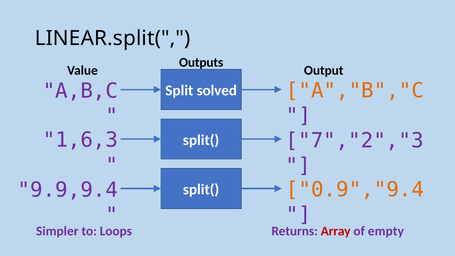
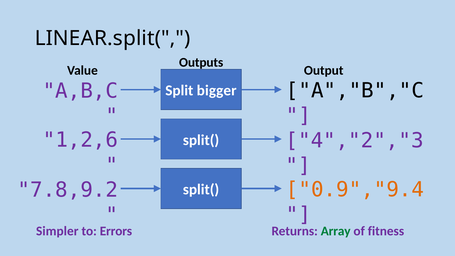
A","B","C colour: orange -> black (355, 91)
solved: solved -> bigger (217, 91)
1,6,3: 1,6,3 -> 1,2,6 (80, 140)
7","2","3: 7","2","3 -> 4","2","3 (355, 140)
9.9,9.4: 9.9,9.4 -> 7.8,9.2 (68, 190)
Loops: Loops -> Errors (116, 231)
Array colour: red -> green (336, 231)
empty: empty -> fitness (386, 231)
